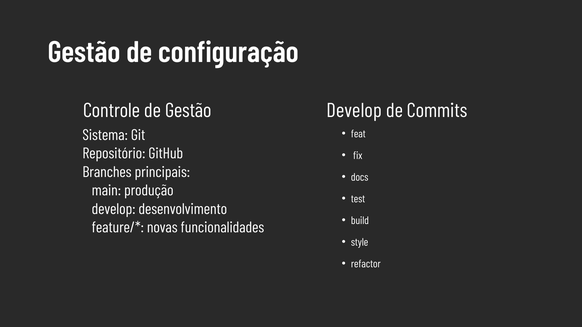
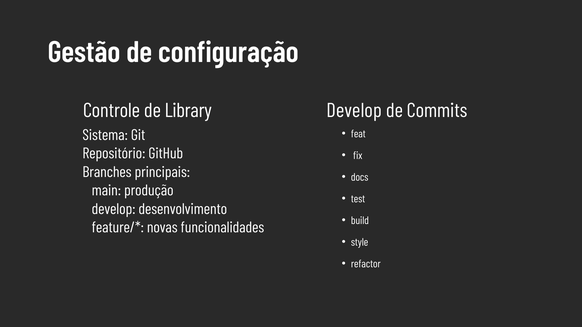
de Gestão: Gestão -> Library (188, 111)
